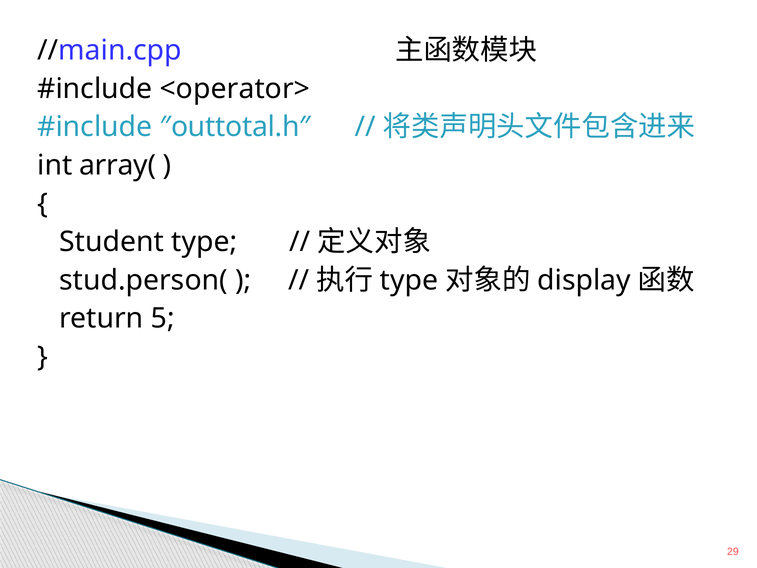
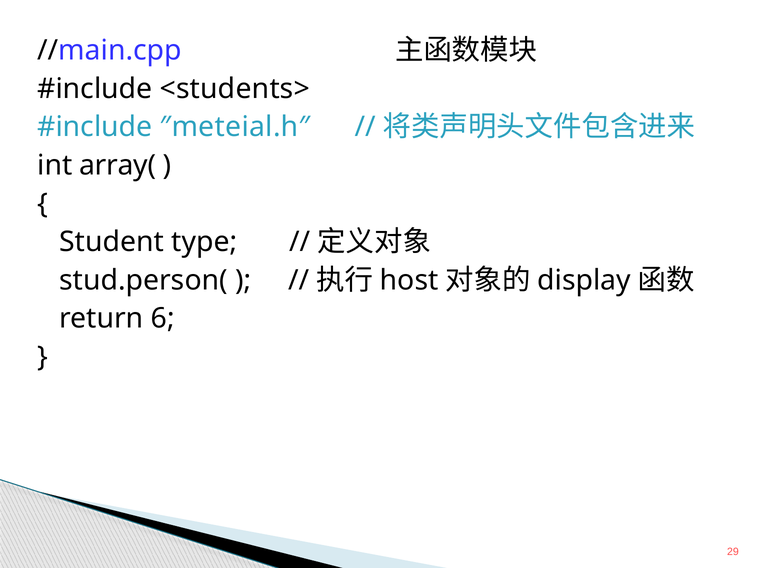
<operator>: <operator> -> <students> (235, 89)
″outtotal.h″: ″outtotal.h″ -> ″meteial.h″ (235, 127)
type: type -> host (409, 280)
5: 5 -> 6 (163, 318)
